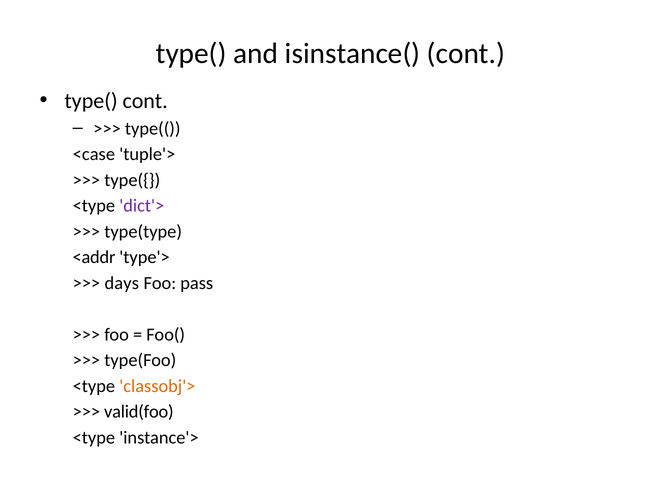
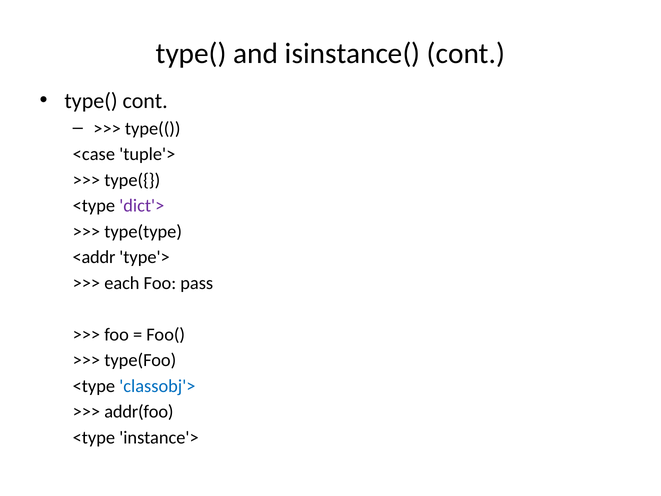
days: days -> each (122, 283)
classobj'> colour: orange -> blue (157, 386)
valid(foo: valid(foo -> addr(foo (139, 411)
